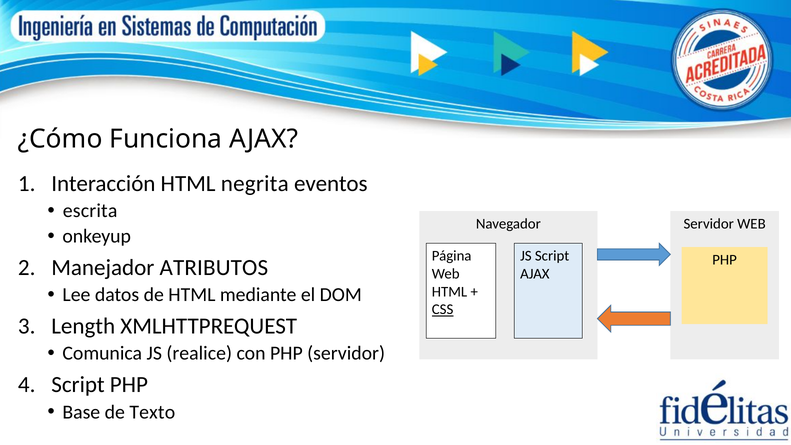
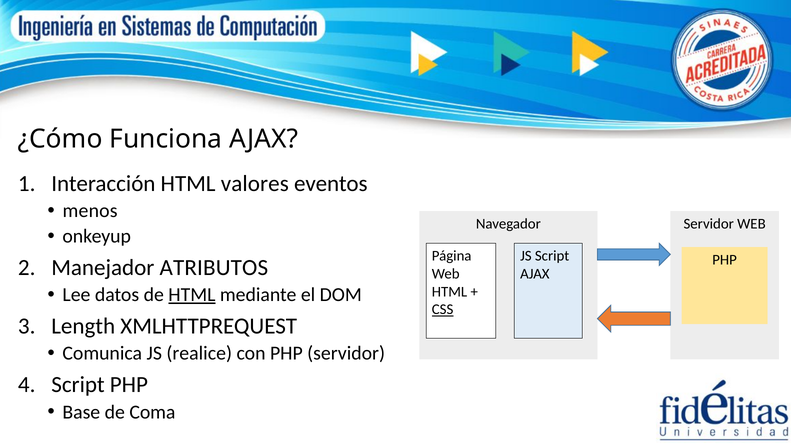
negrita: negrita -> valores (255, 183)
escrita: escrita -> menos (90, 211)
HTML underline: none -> present (192, 295)
Texto: Texto -> Coma (152, 412)
